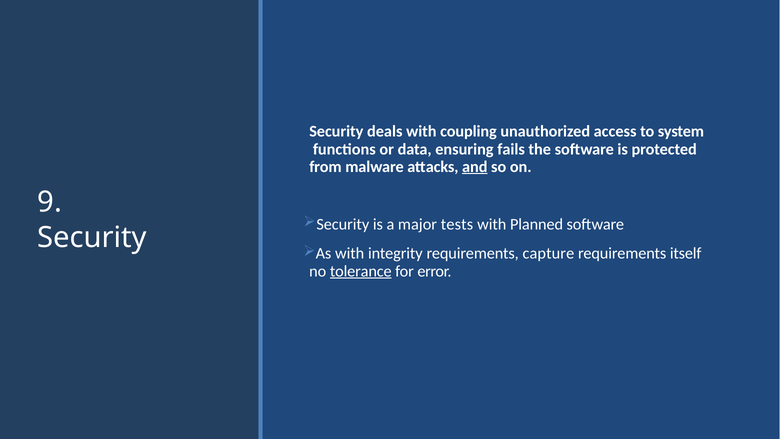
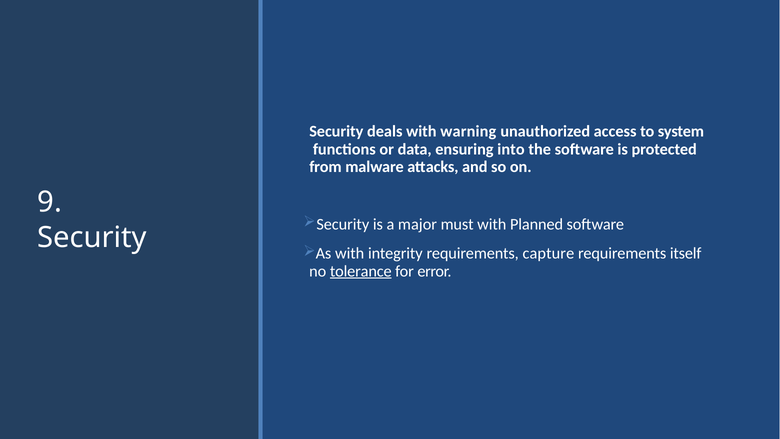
coupling: coupling -> warning (468, 132)
fails: fails -> into (511, 149)
and underline: present -> none (475, 167)
tests: tests -> must (457, 224)
